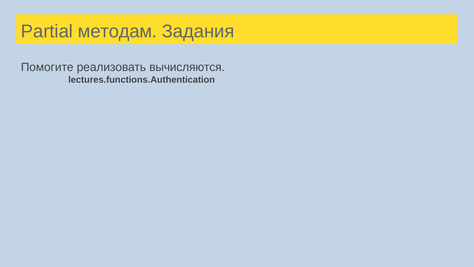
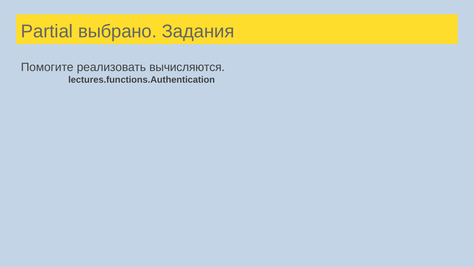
методам: методам -> выбрано (117, 31)
